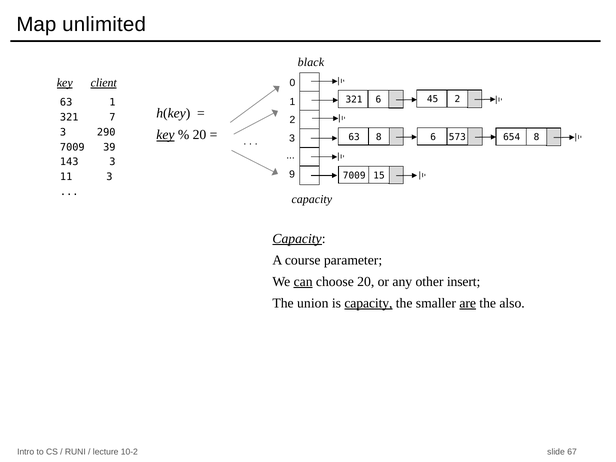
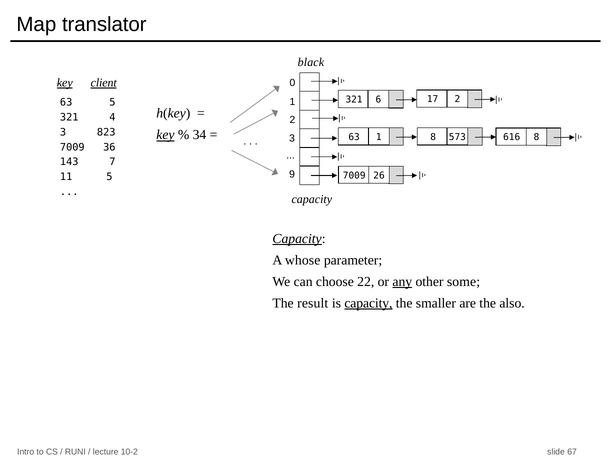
unlimited: unlimited -> translator (104, 25)
45: 45 -> 17 (433, 99)
63 1: 1 -> 5 (112, 102)
7: 7 -> 4 (112, 117)
290: 290 -> 823 (106, 132)
20: 20 -> 34 (199, 135)
63 8: 8 -> 1 (379, 137)
3 6: 6 -> 8 (433, 137)
654: 654 -> 616 (512, 137)
39: 39 -> 36 (109, 147)
143 3: 3 -> 7 (112, 162)
15: 15 -> 26 (379, 175)
11 3: 3 -> 5 (109, 177)
course: course -> whose (303, 260)
can underline: present -> none (303, 282)
choose 20: 20 -> 22 (366, 282)
any underline: none -> present (402, 282)
insert: insert -> some (463, 282)
union: union -> result (313, 303)
are underline: present -> none (468, 303)
